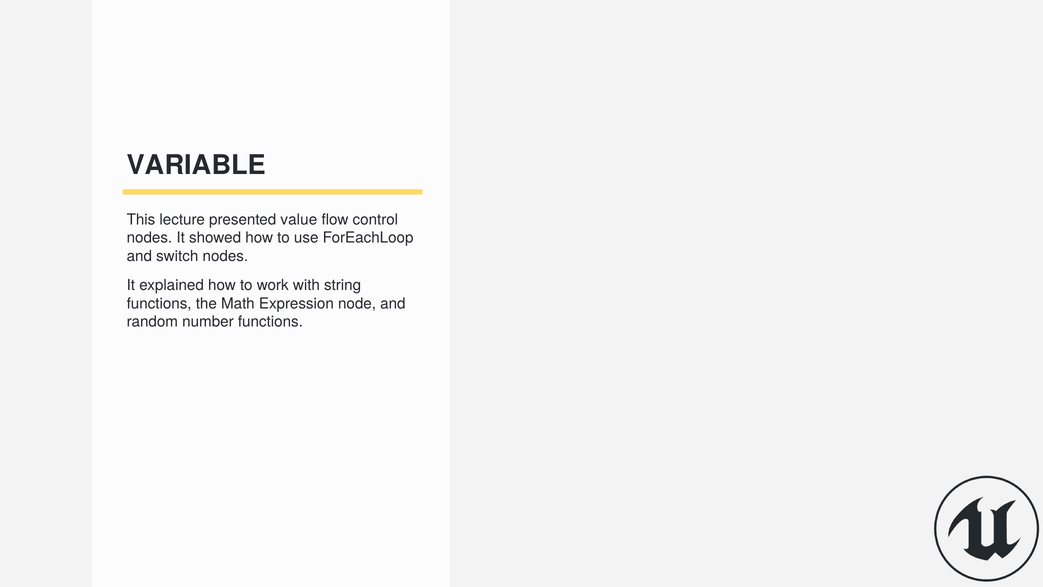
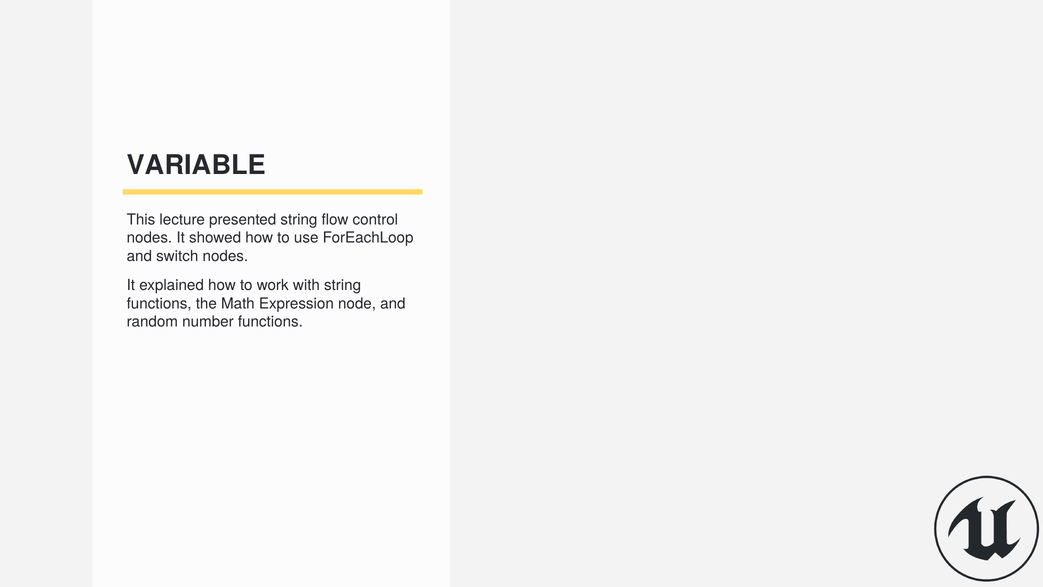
presented value: value -> string (299, 219)
